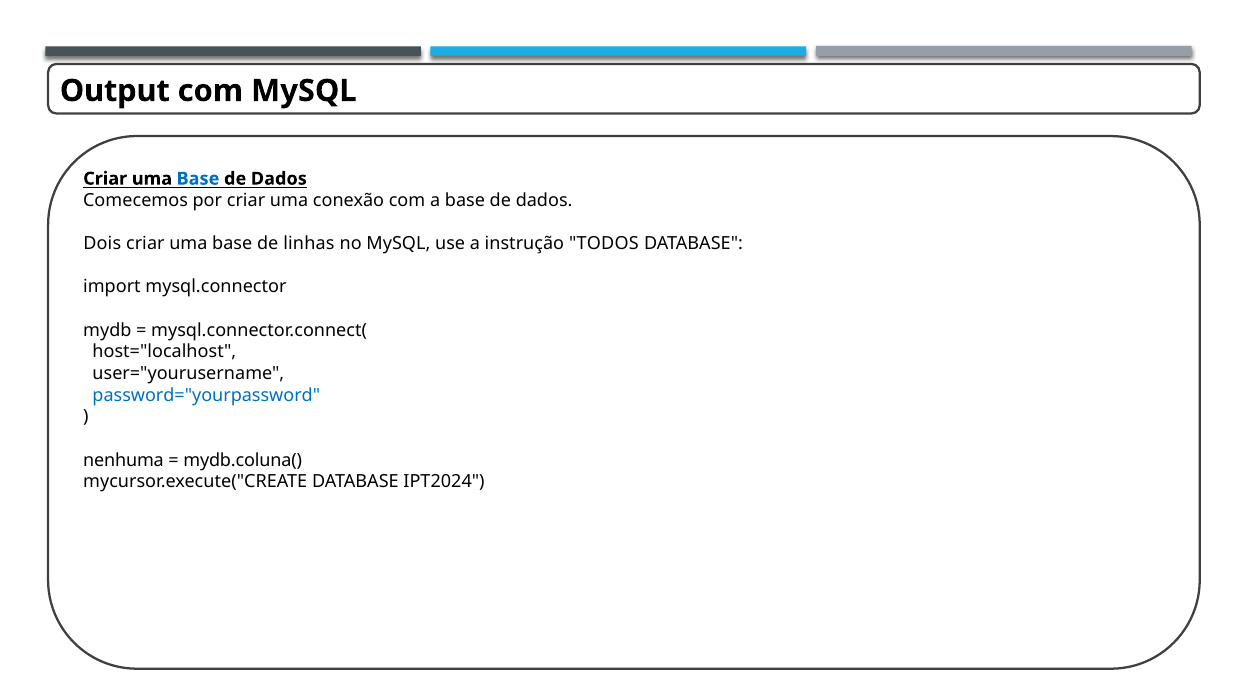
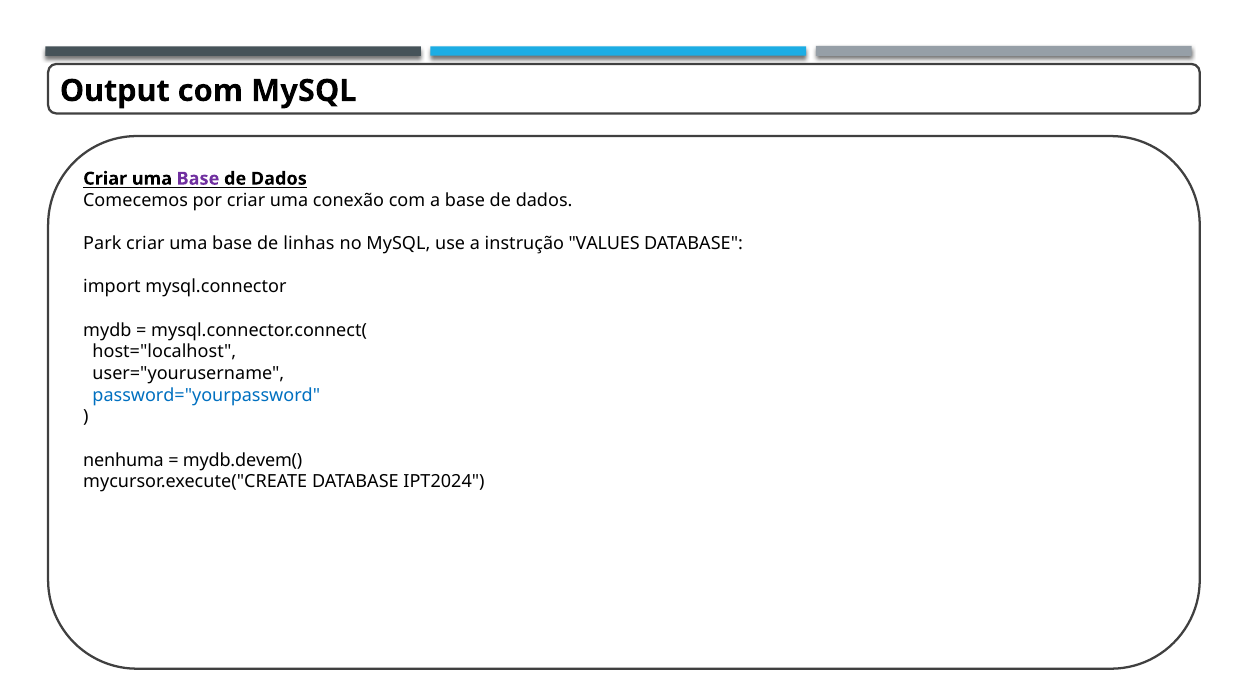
Base colour: blue -> purple (198, 179)
Dois: Dois -> Park (102, 244)
TODOS: TODOS -> VALUES (604, 244)
mydb.coluna(: mydb.coluna( -> mydb.devem( (243, 460)
